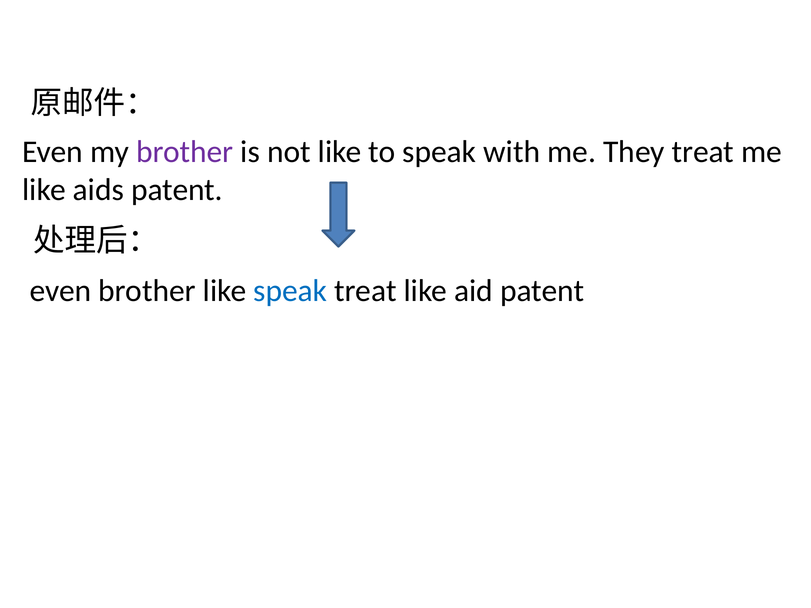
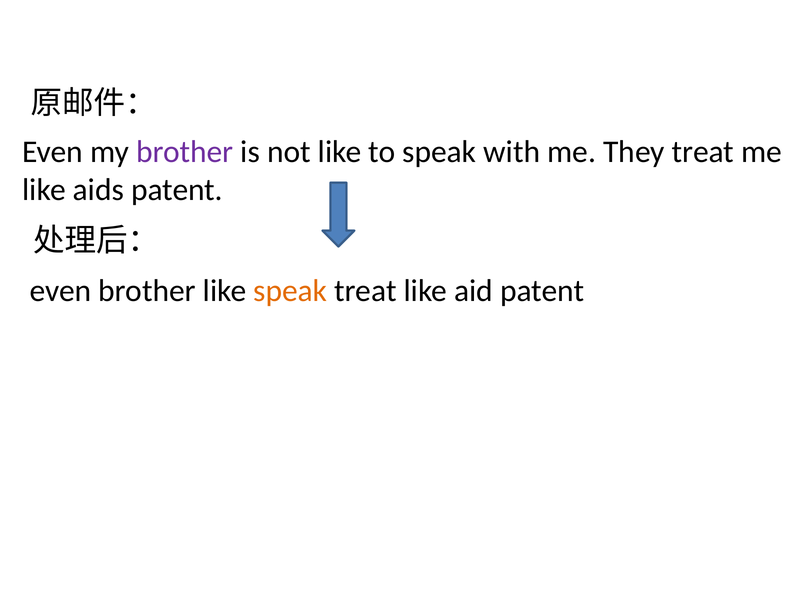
speak colour: blue -> orange (290, 291)
